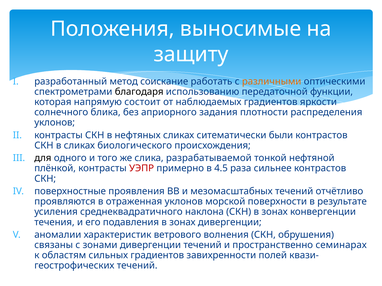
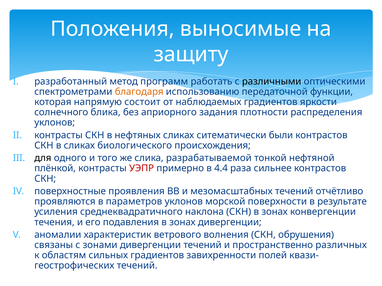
соискание: соискание -> программ (164, 82)
различными colour: orange -> black (272, 82)
благодаря colour: black -> orange (139, 92)
4.5: 4.5 -> 4.4 (221, 169)
отраженная: отраженная -> параметров (134, 202)
семинарах: семинарах -> различных (341, 245)
